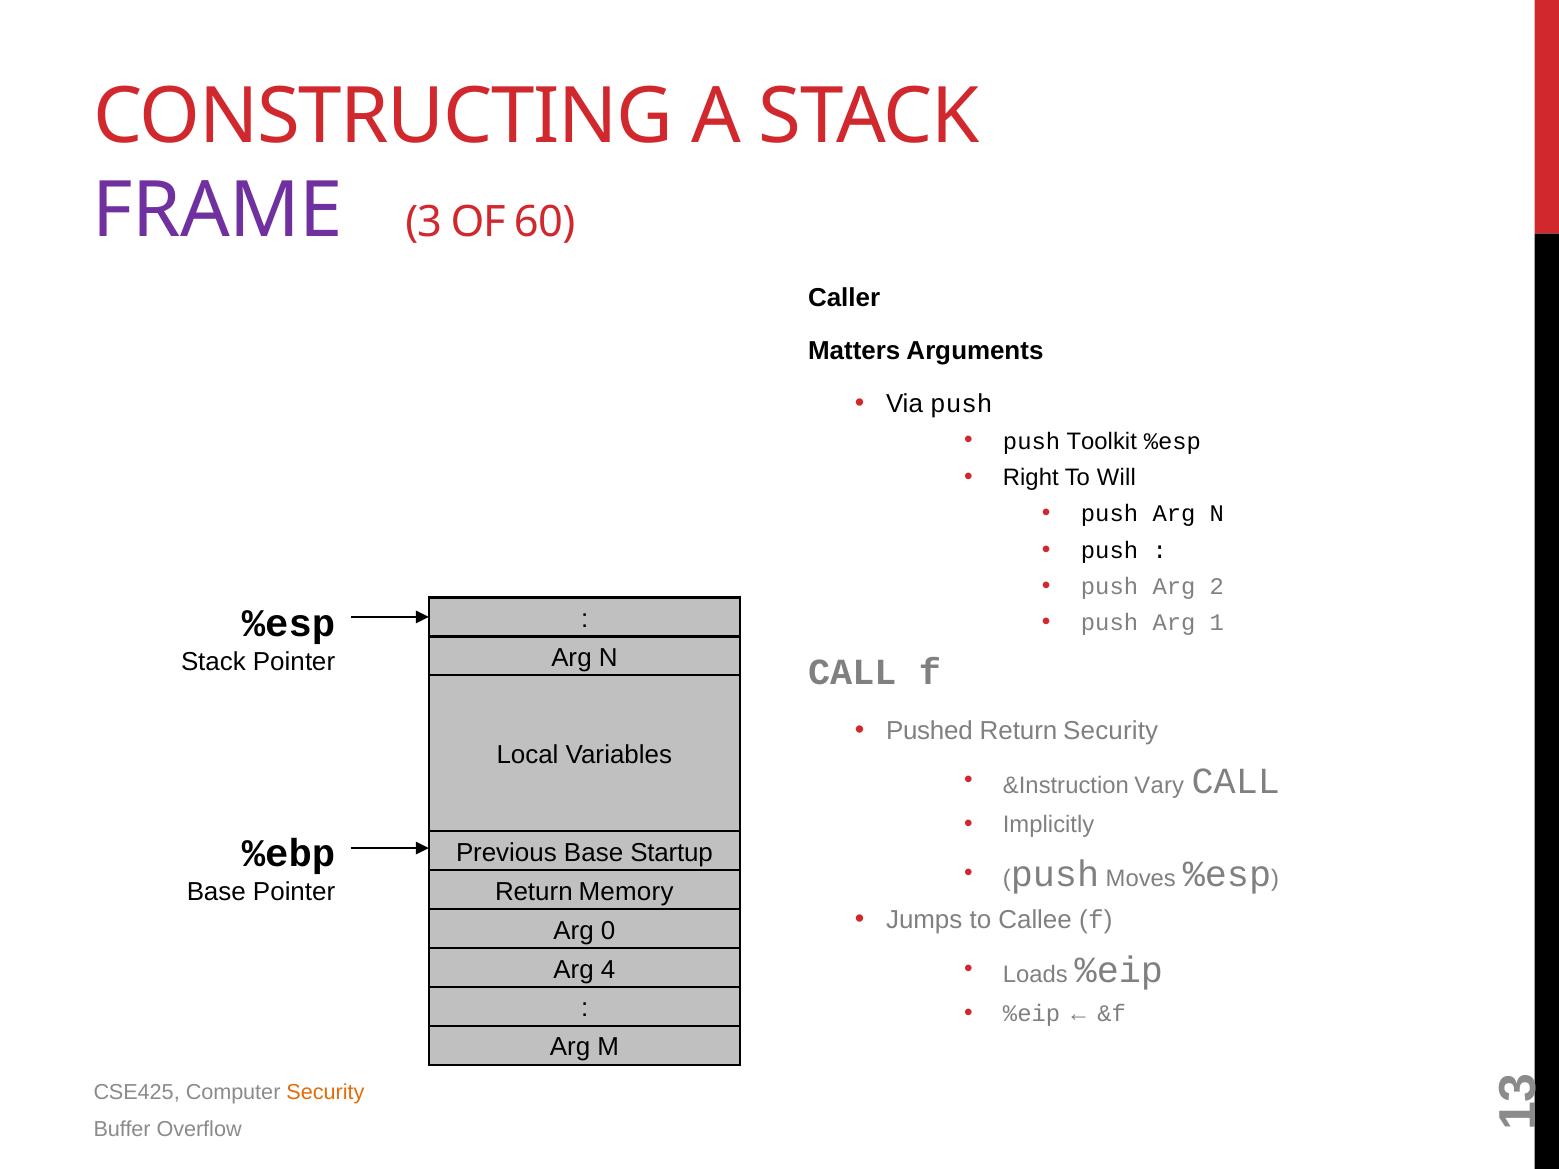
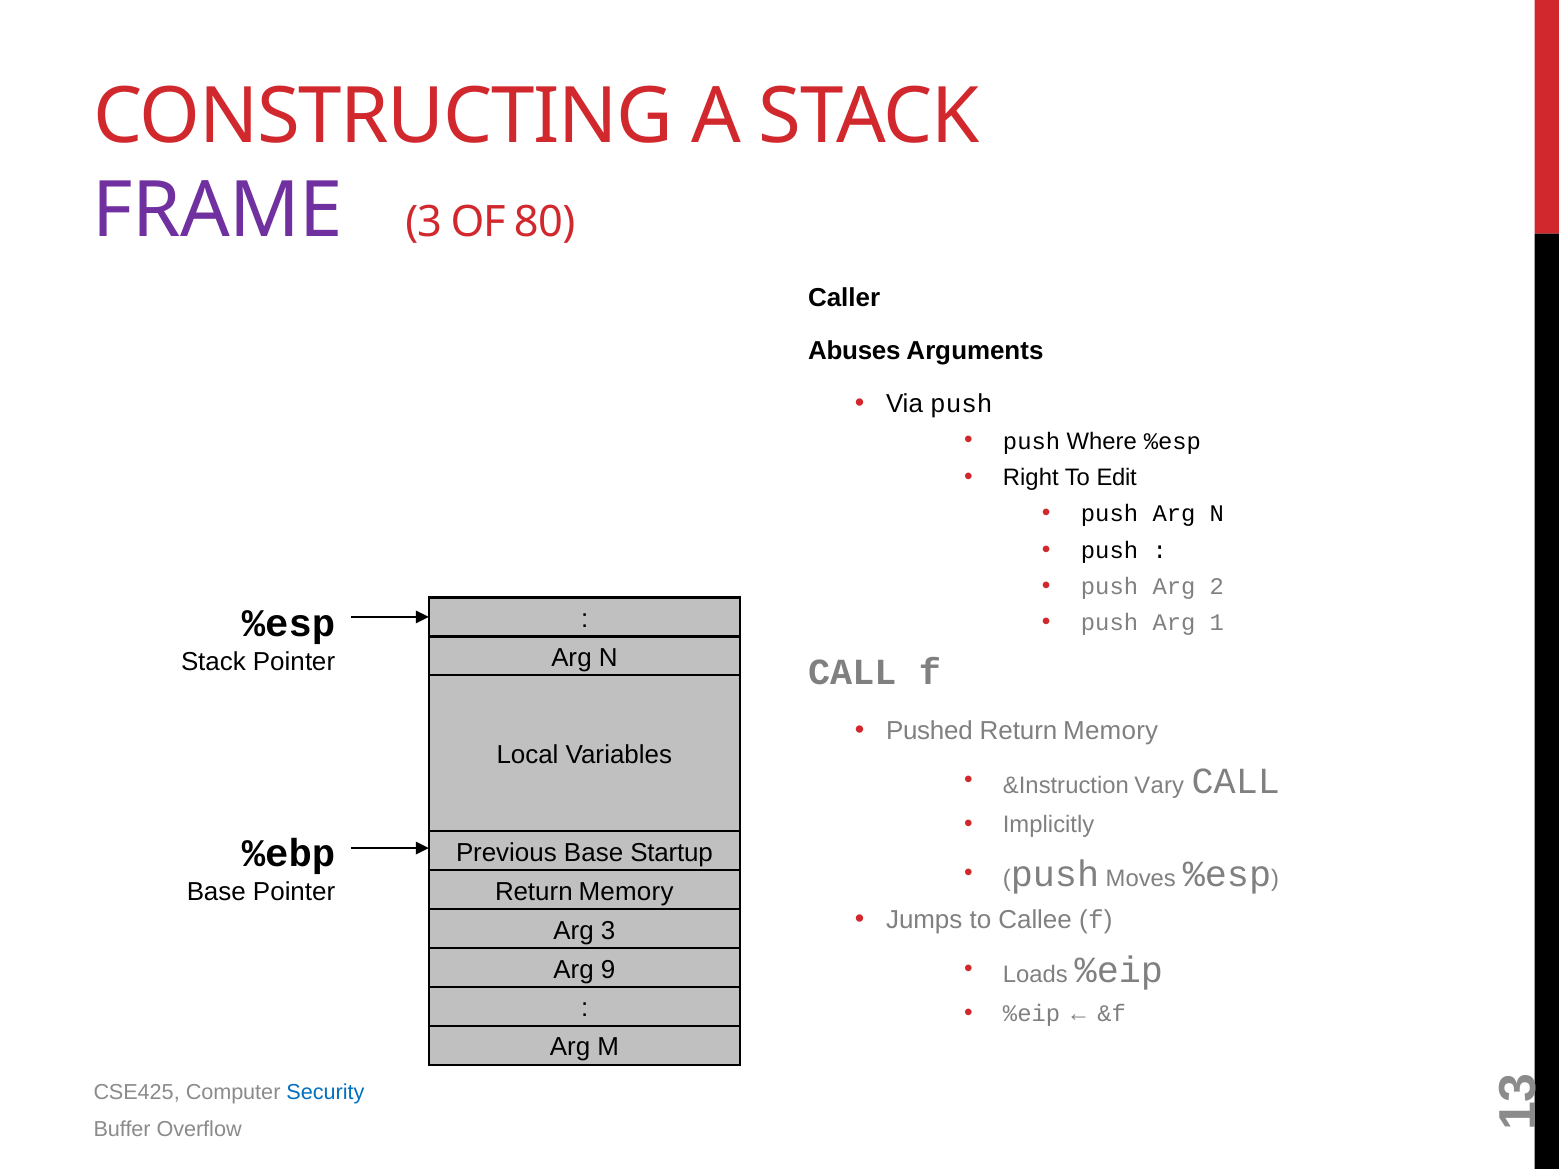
60: 60 -> 80 (545, 222)
Matters: Matters -> Abuses (854, 351)
Toolkit: Toolkit -> Where (1102, 441)
Will: Will -> Edit (1117, 478)
Security: Security -> Memory (1111, 731)
Arg 0: 0 -> 3 (608, 931)
4: 4 -> 9 (608, 970)
Security colour: orange -> blue (325, 1093)
